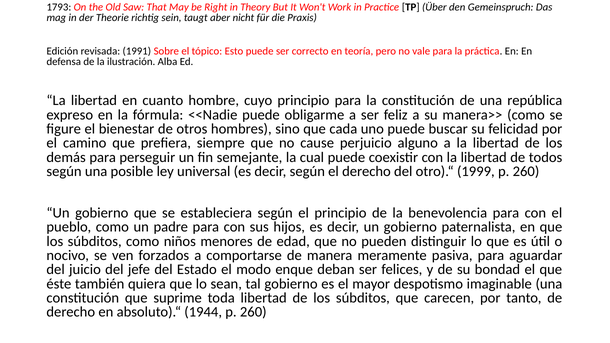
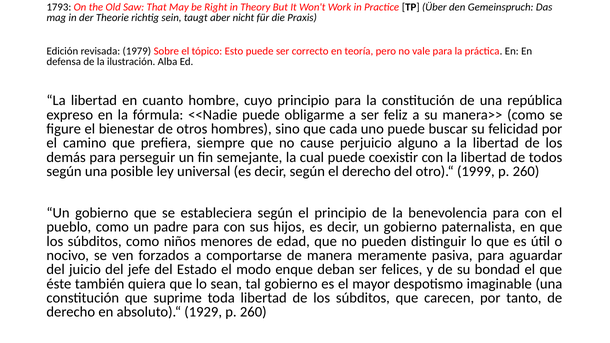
1991: 1991 -> 1979 (137, 51)
1944: 1944 -> 1929 (203, 312)
